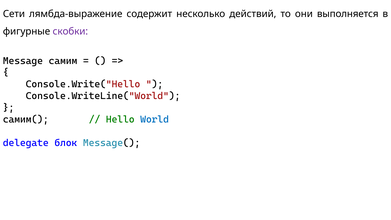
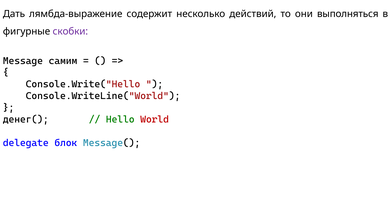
Сети: Сети -> Дать (14, 14)
выполняется: выполняется -> выполняться (348, 14)
самим(: самим( -> денег( (26, 119)
World colour: blue -> red (155, 119)
